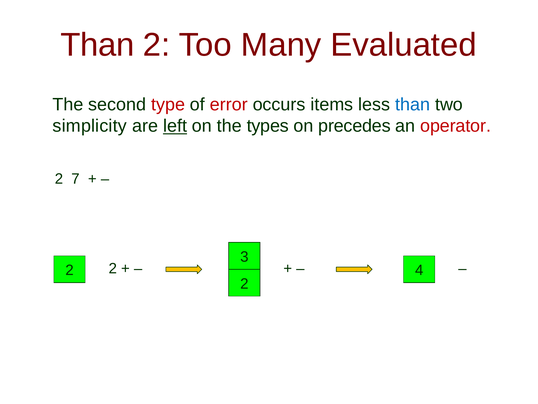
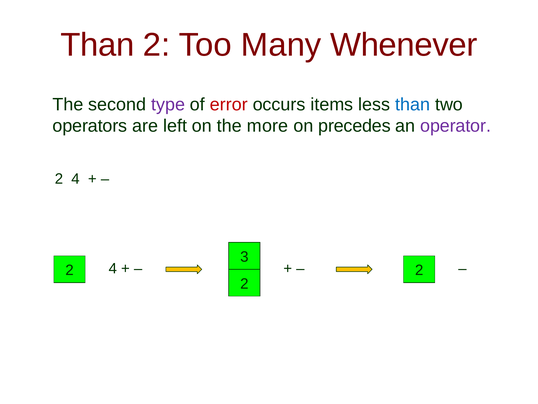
Evaluated: Evaluated -> Whenever (404, 45)
type colour: red -> purple (168, 104)
simplicity: simplicity -> operators (90, 126)
left underline: present -> none (175, 126)
types: types -> more (268, 126)
operator colour: red -> purple (456, 126)
7: 7 -> 4 (75, 179)
4: 4 -> 2 (419, 270)
2: 2 -> 4 (113, 268)
